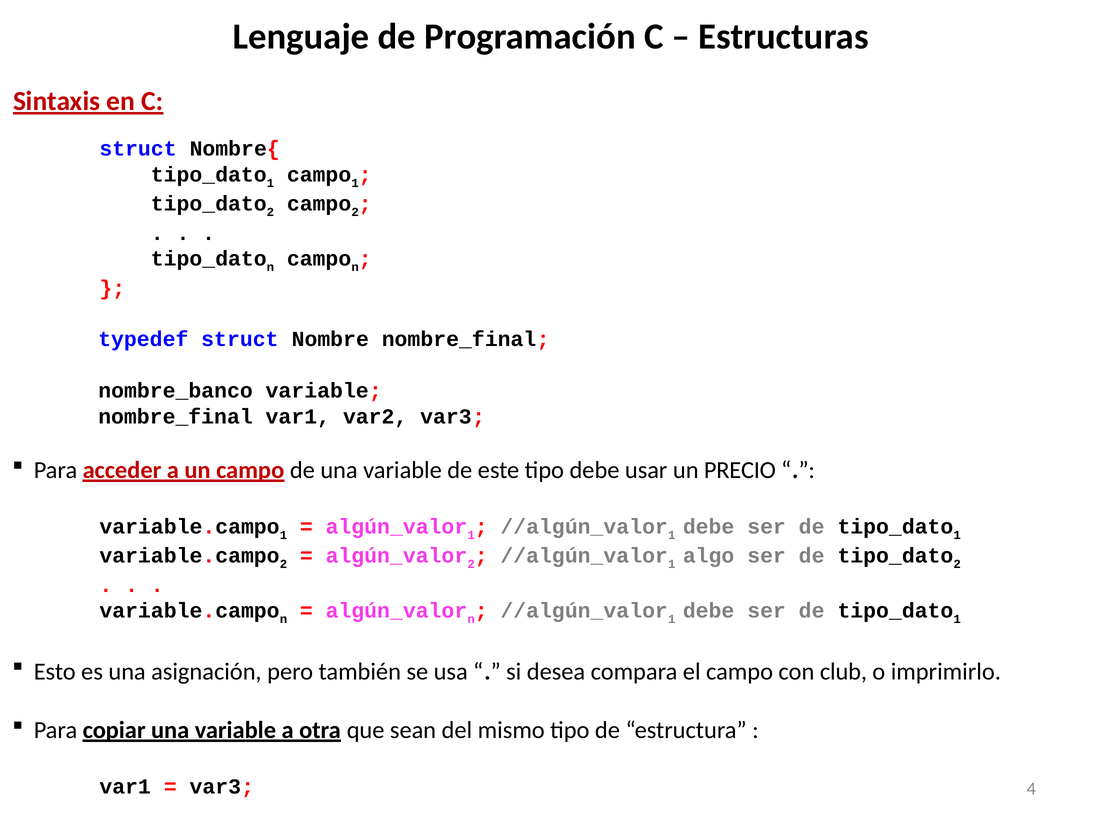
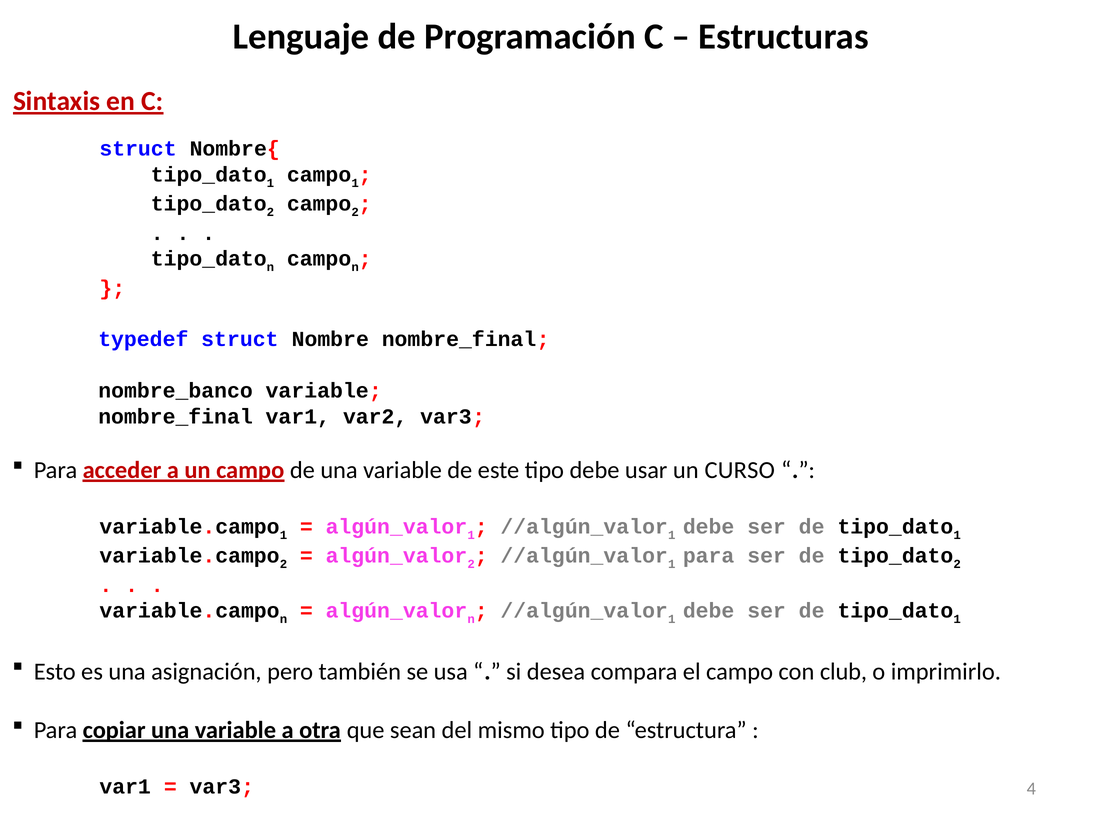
PRECIO: PRECIO -> CURSO (740, 470)
algo: algo -> para (709, 556)
